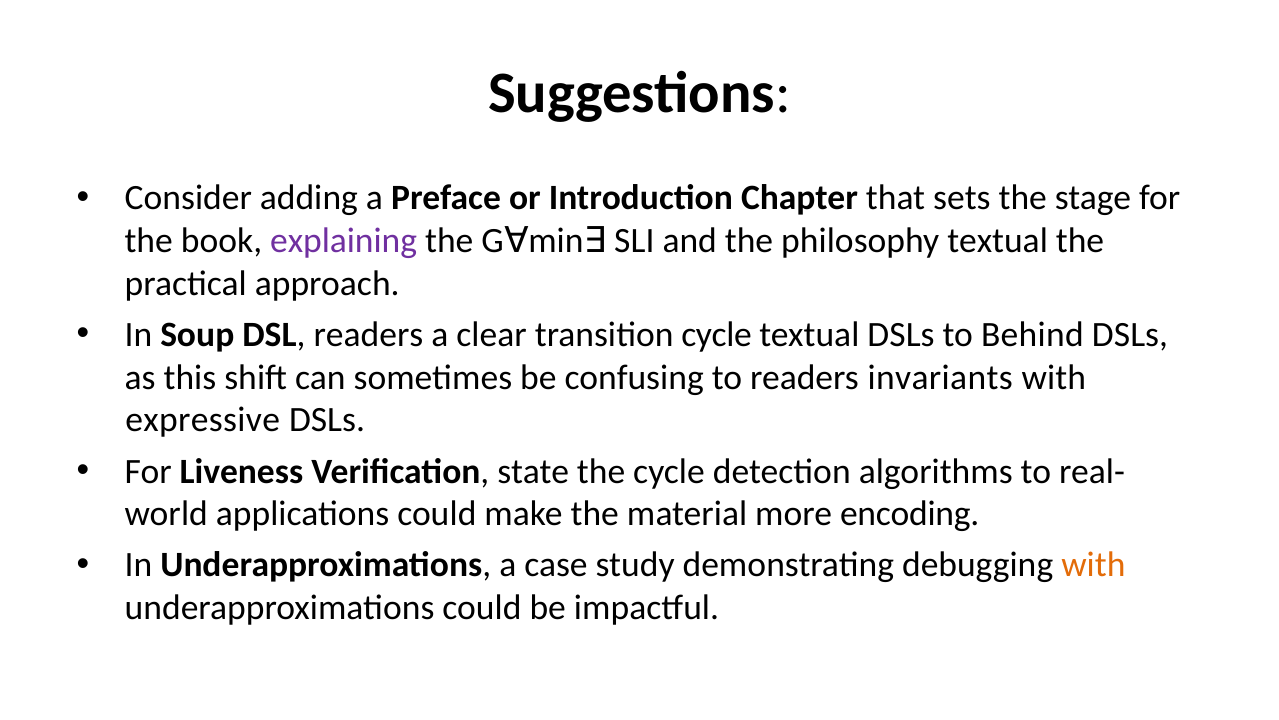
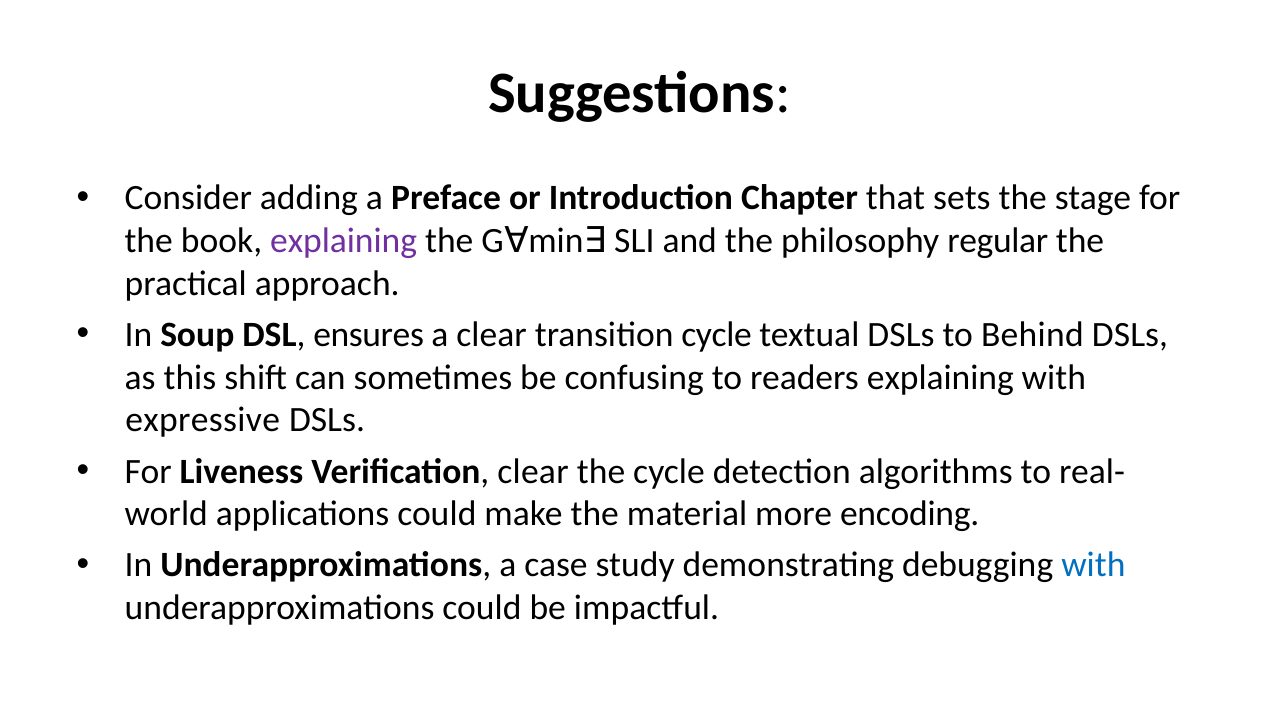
philosophy textual: textual -> regular (998, 241)
DSL readers: readers -> ensures (369, 335)
readers invariants: invariants -> explaining (940, 377)
Verification state: state -> clear (533, 471)
with colour: orange -> blue (1093, 565)
